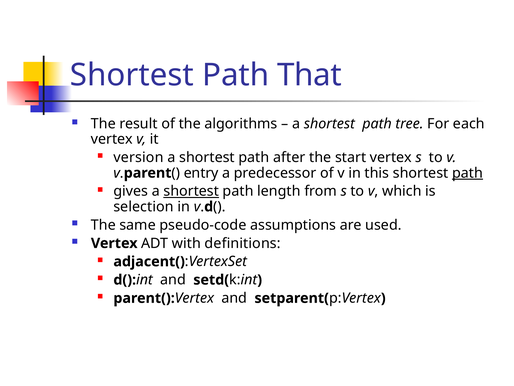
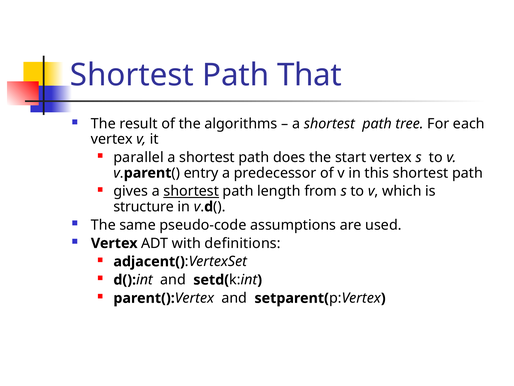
version: version -> parallel (139, 157)
after: after -> does (289, 157)
path underline: present -> none (468, 173)
selection: selection -> structure (144, 206)
